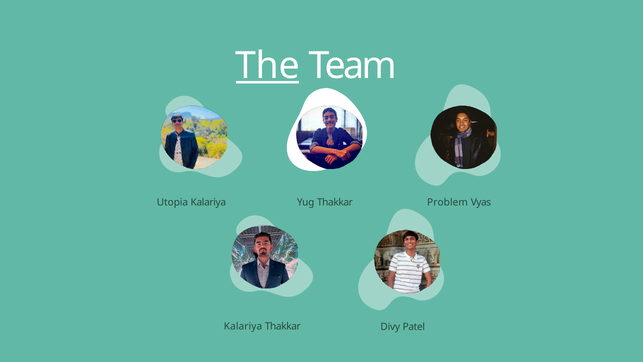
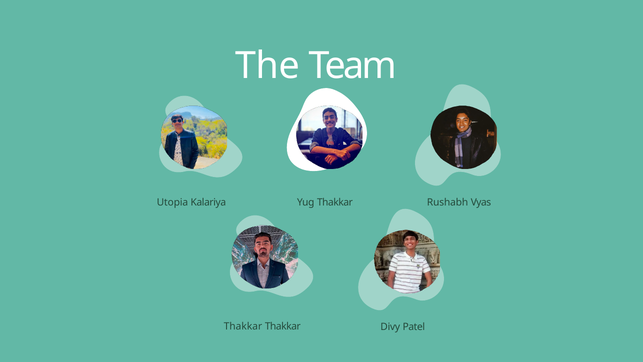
The underline: present -> none (268, 66)
Problem: Problem -> Rushabh (448, 202)
Kalariya: Kalariya -> Thakkar (243, 326)
